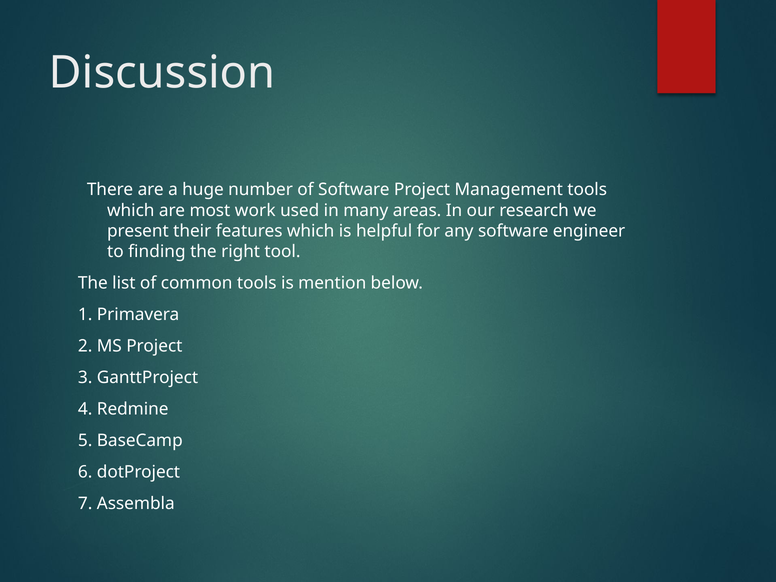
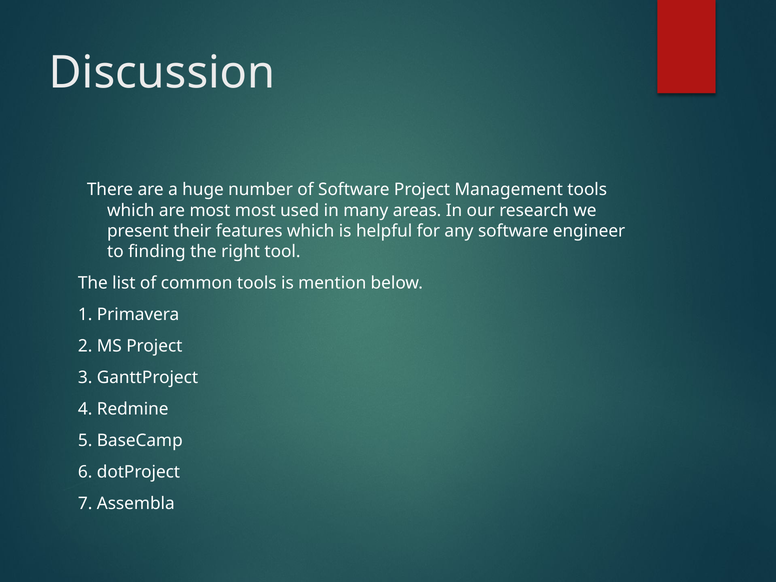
most work: work -> most (255, 210)
